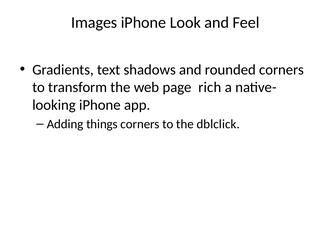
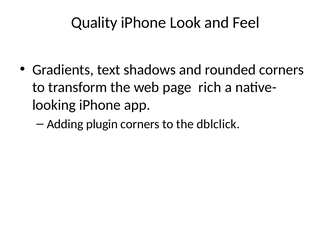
Images: Images -> Quality (94, 22)
things: things -> plugin (102, 124)
